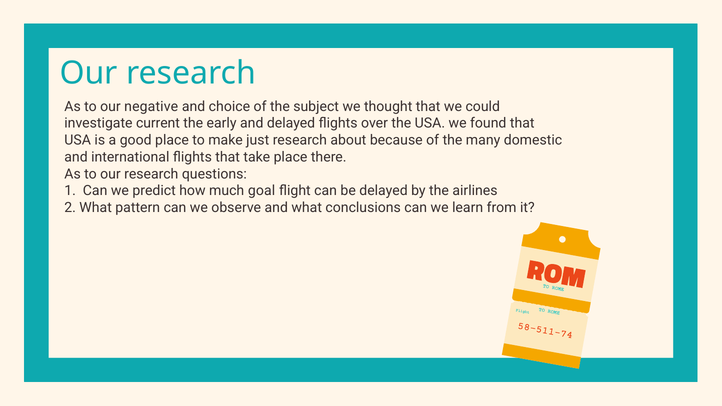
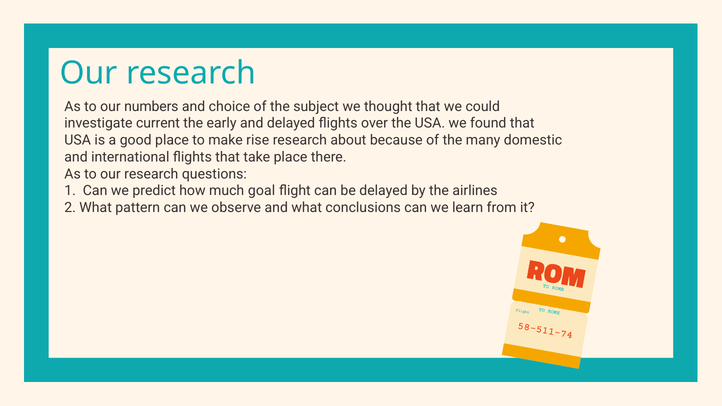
negative: negative -> numbers (151, 107)
just: just -> rise (258, 140)
